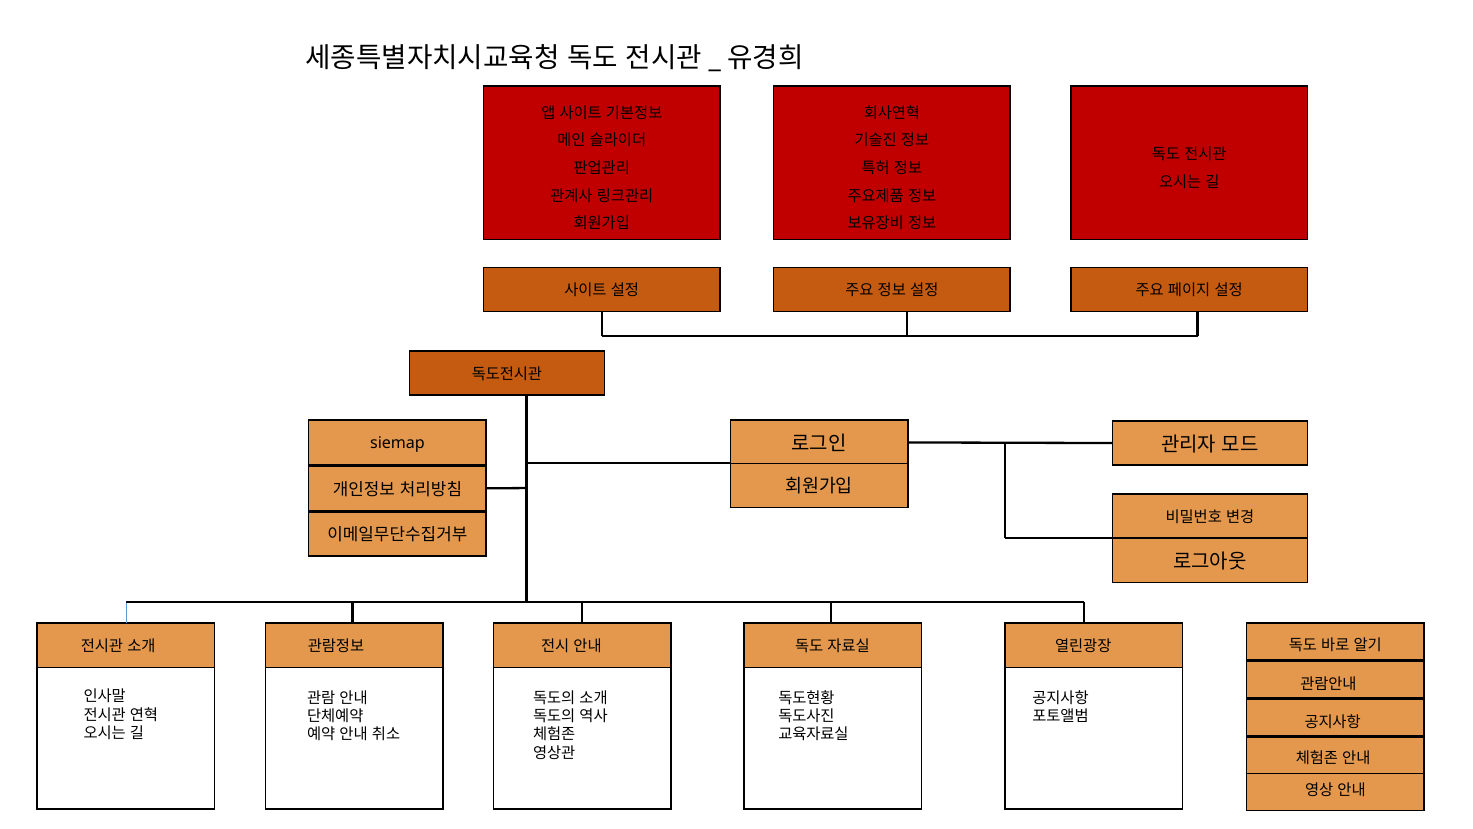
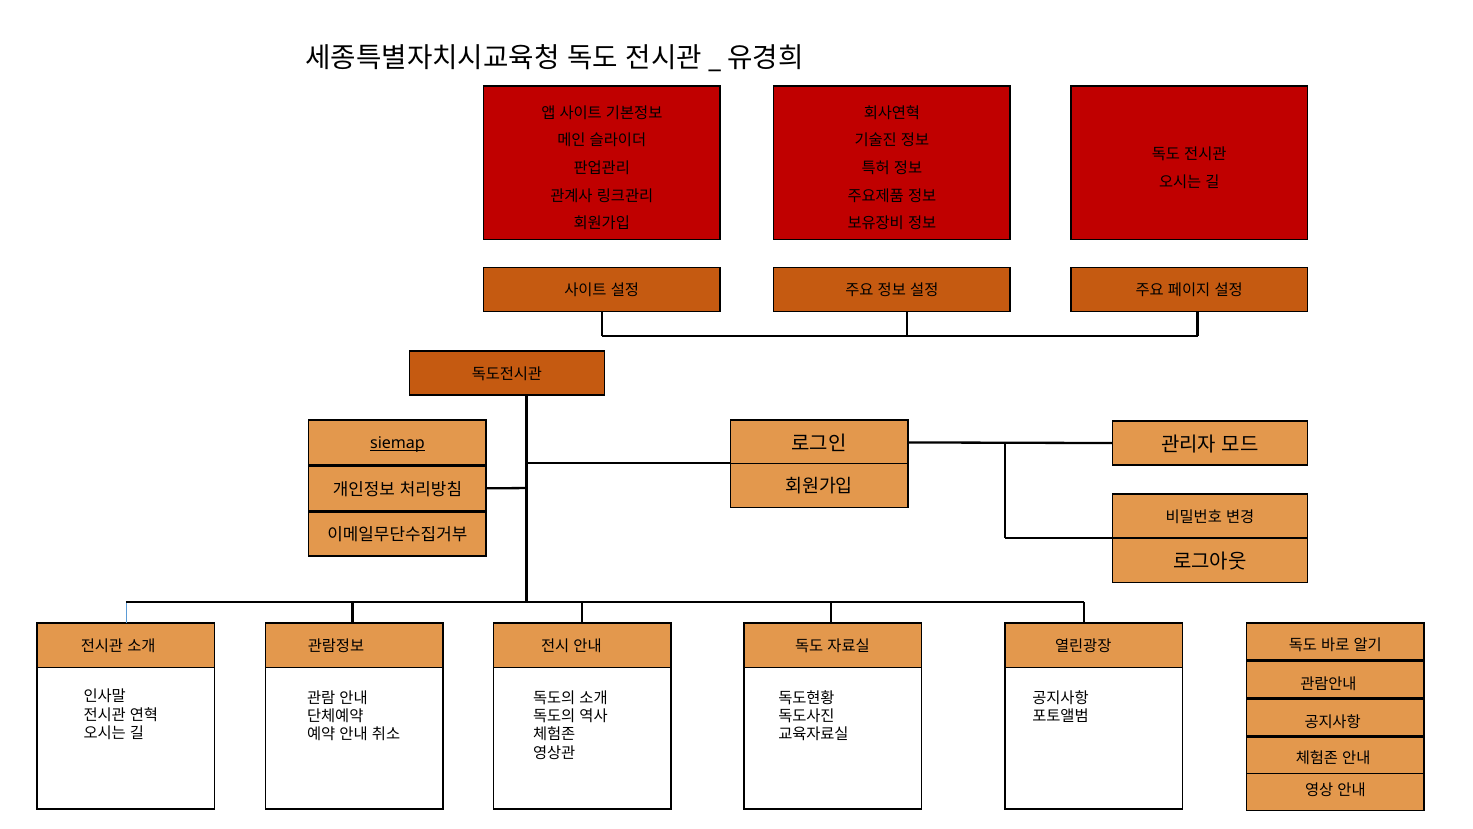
siemap underline: none -> present (398, 443)
